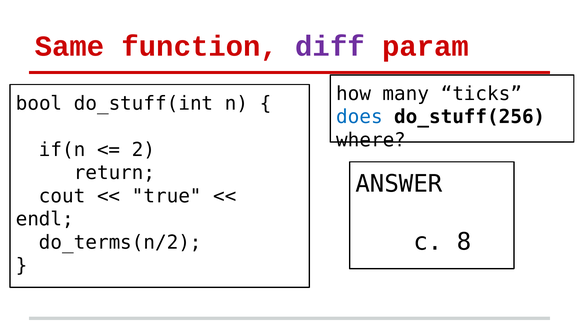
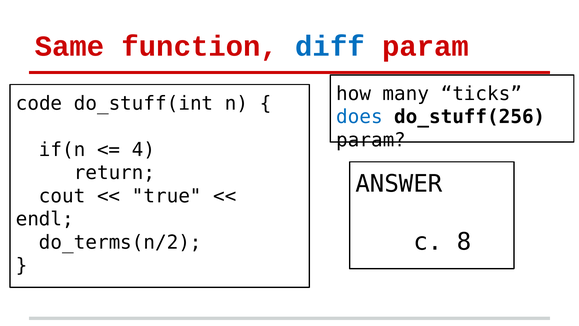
diff colour: purple -> blue (330, 46)
bool: bool -> code (39, 103)
where: where -> param (371, 140)
2: 2 -> 4 (144, 150)
